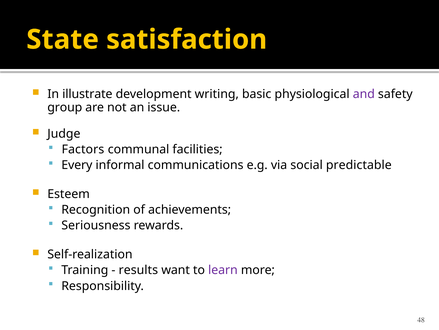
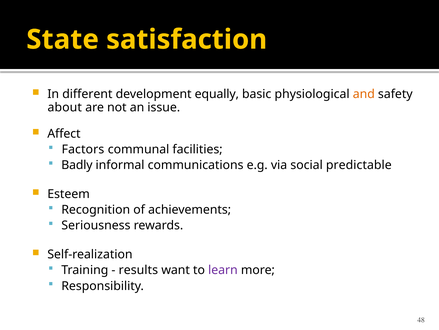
illustrate: illustrate -> different (87, 94)
writing: writing -> equally (217, 94)
and colour: purple -> orange (364, 94)
group: group -> about (65, 107)
Judge: Judge -> Affect (64, 134)
Every: Every -> Badly (77, 165)
